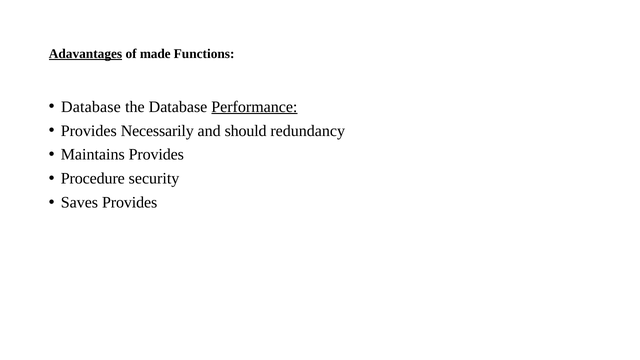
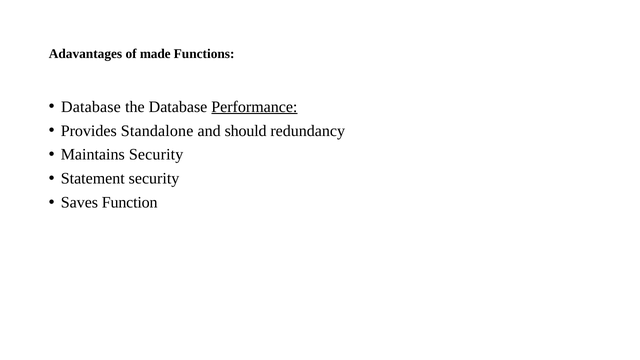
Adavantages underline: present -> none (85, 54)
Necessarily: Necessarily -> Standalone (157, 131)
Maintains Provides: Provides -> Security (156, 155)
Procedure: Procedure -> Statement (93, 179)
Saves Provides: Provides -> Function (130, 203)
